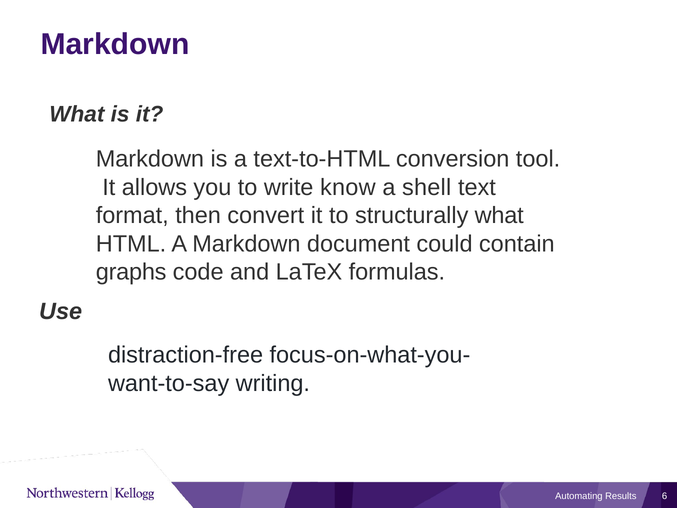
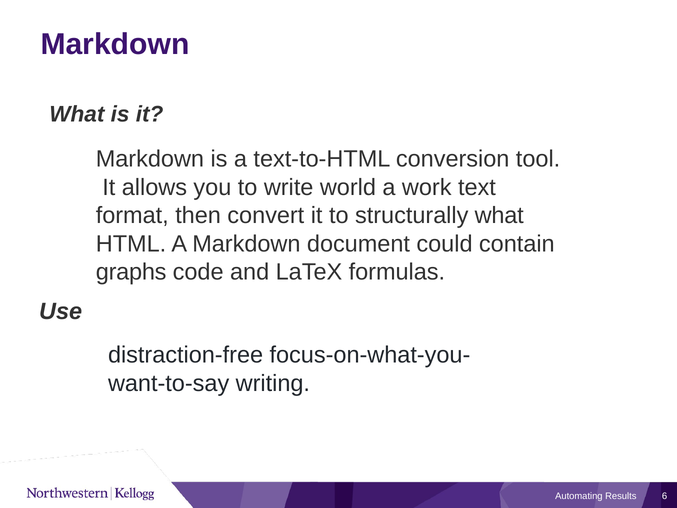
know: know -> world (348, 187)
shell: shell -> work (427, 187)
